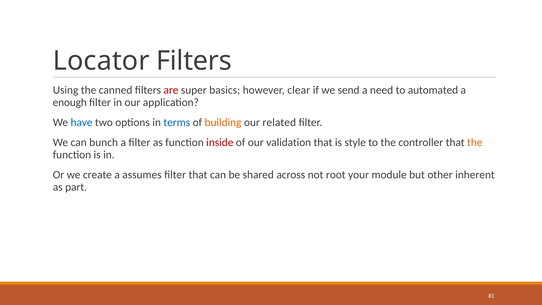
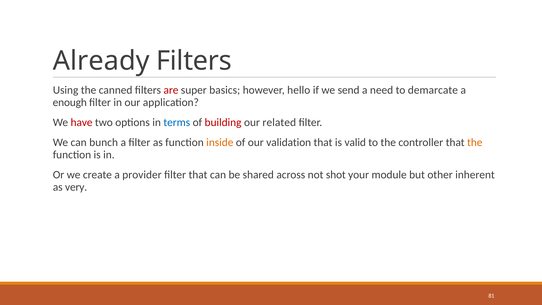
Locator: Locator -> Already (101, 61)
clear: clear -> hello (299, 90)
automated: automated -> demarcate (433, 90)
have colour: blue -> red (82, 122)
building colour: orange -> red (223, 122)
inside colour: red -> orange (220, 143)
style: style -> valid (355, 143)
assumes: assumes -> provider (142, 175)
root: root -> shot (336, 175)
part: part -> very (76, 187)
